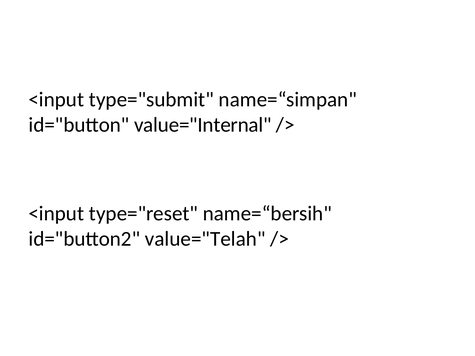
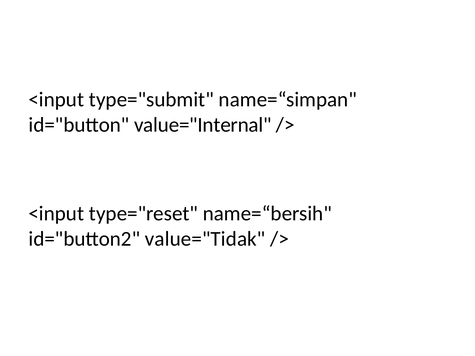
value="Telah: value="Telah -> value="Tidak (205, 239)
